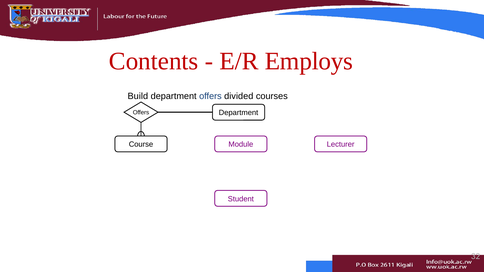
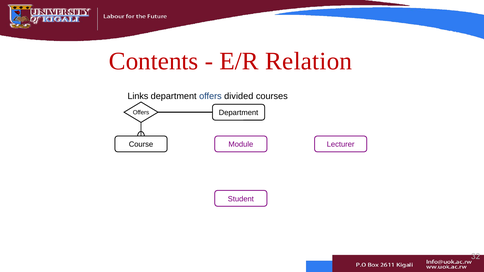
Employs: Employs -> Relation (309, 61)
Build: Build -> Links (138, 96)
